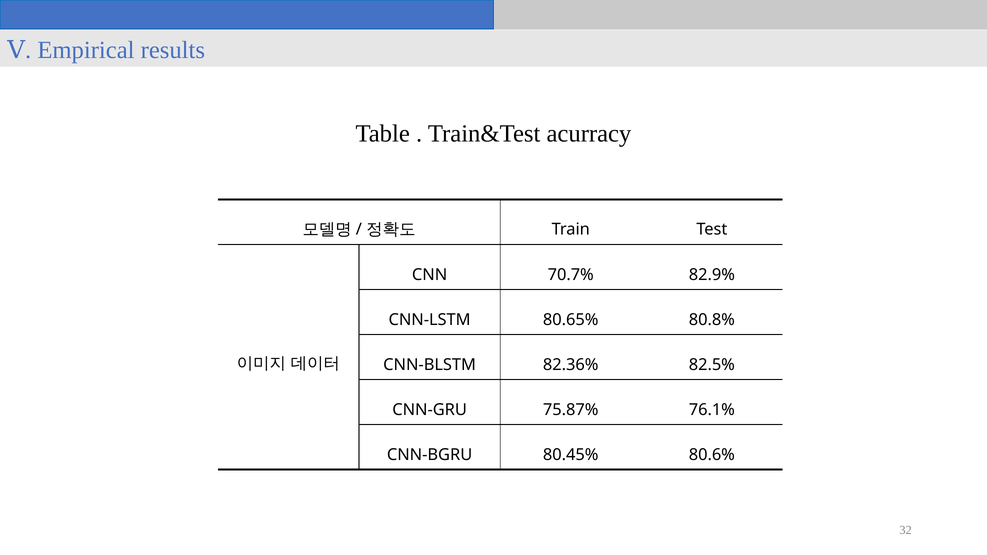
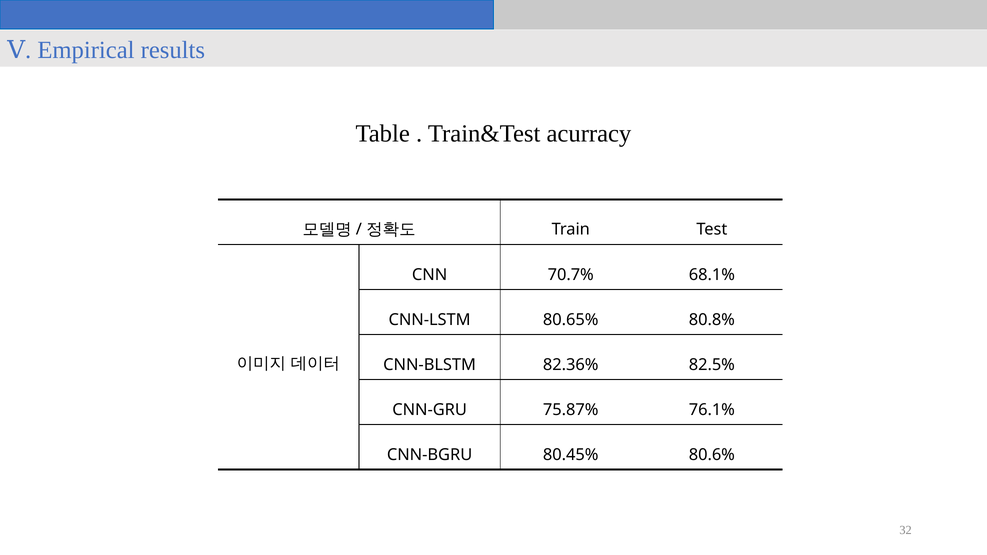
82.9%: 82.9% -> 68.1% (712, 275)
